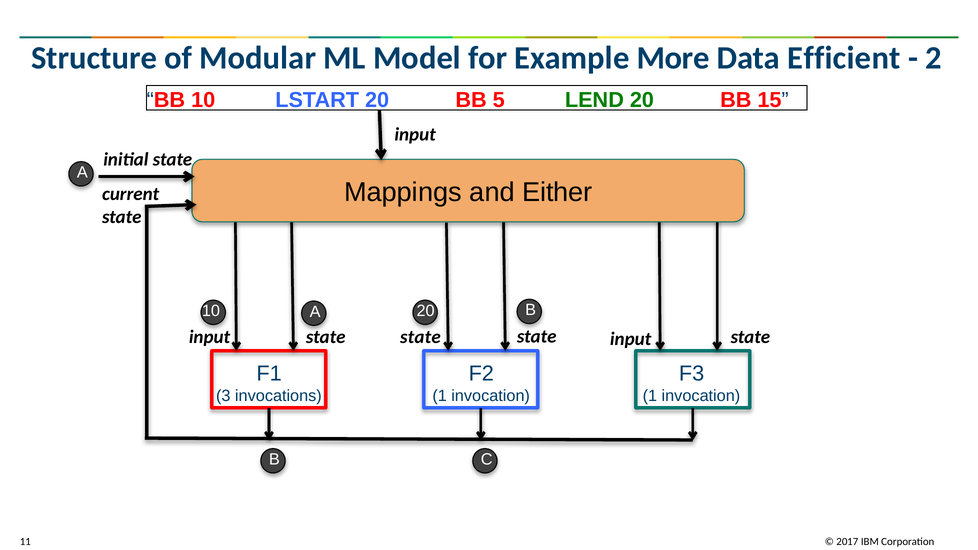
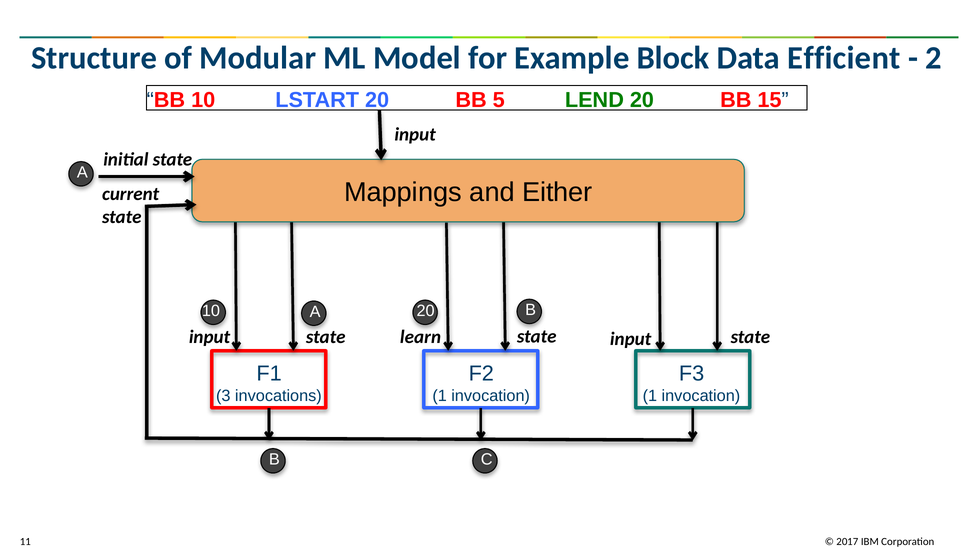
More: More -> Block (673, 58)
state: state -> learn (420, 337)
